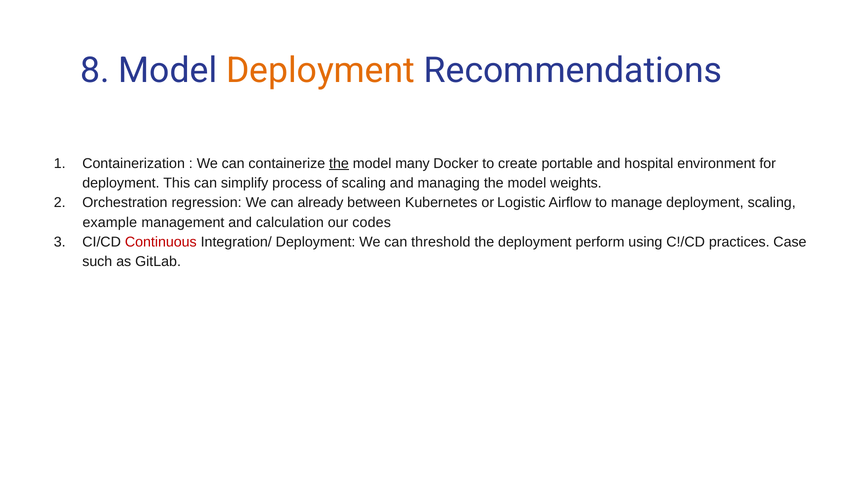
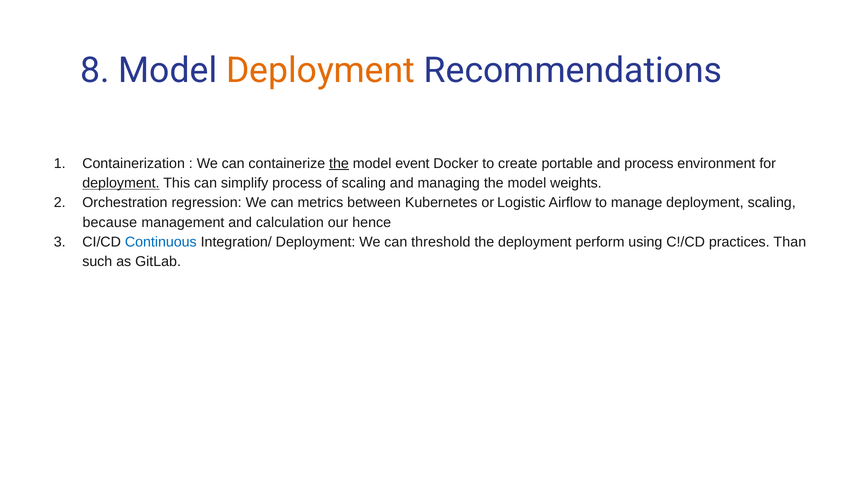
many: many -> event (412, 164)
and hospital: hospital -> process (649, 164)
deployment underline: none -> present (121, 183)
already: already -> metrics (320, 203)
example: example -> because (110, 223)
codes: codes -> hence (372, 223)
Continuous colour: red -> blue (161, 242)
Case: Case -> Than (790, 242)
